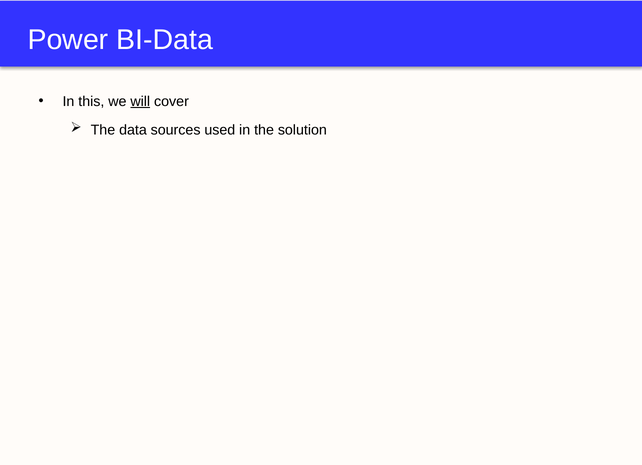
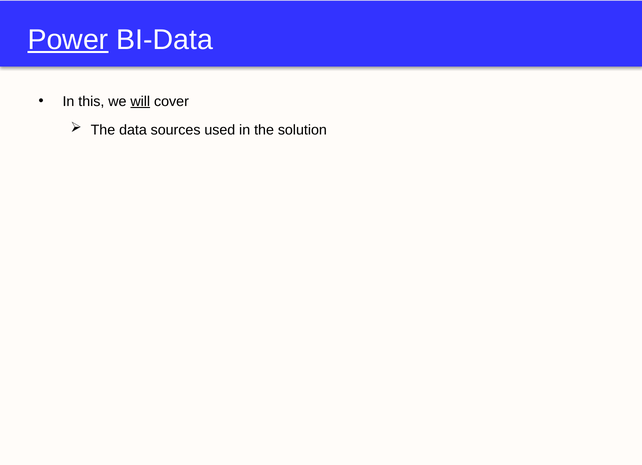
Power underline: none -> present (68, 40)
